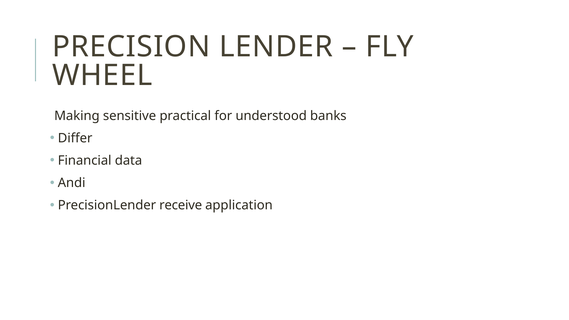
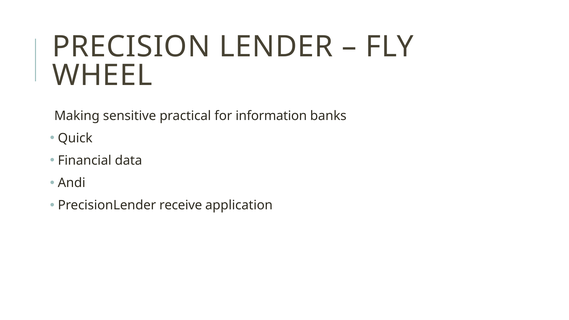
understood: understood -> information (271, 116)
Differ: Differ -> Quick (75, 138)
